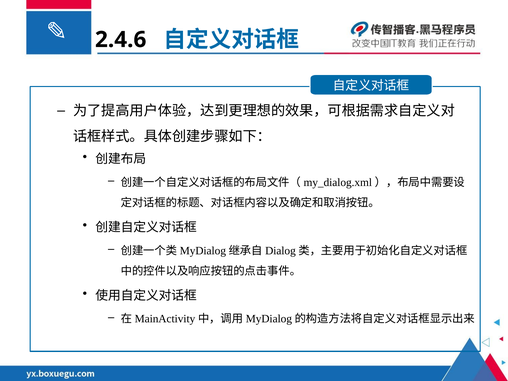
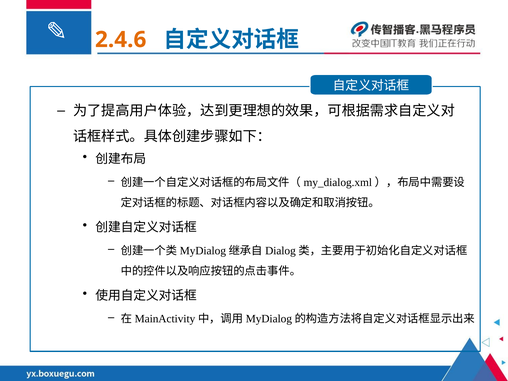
2.4.6 colour: black -> orange (121, 40)
